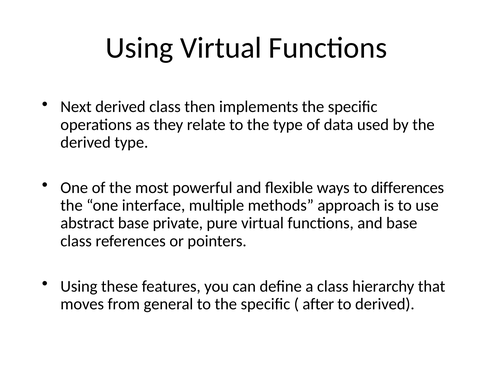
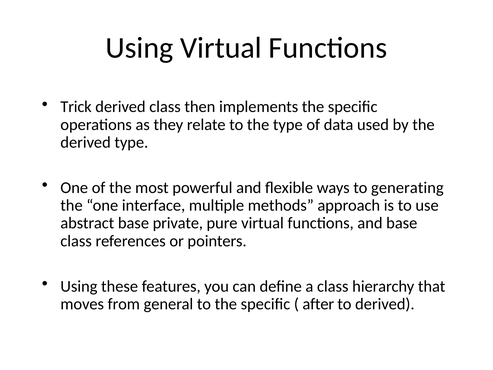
Next: Next -> Trick (76, 107)
differences: differences -> generating (407, 188)
